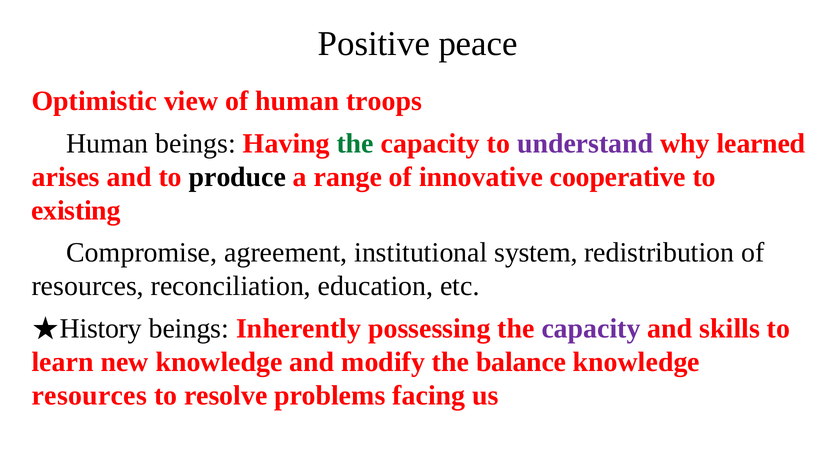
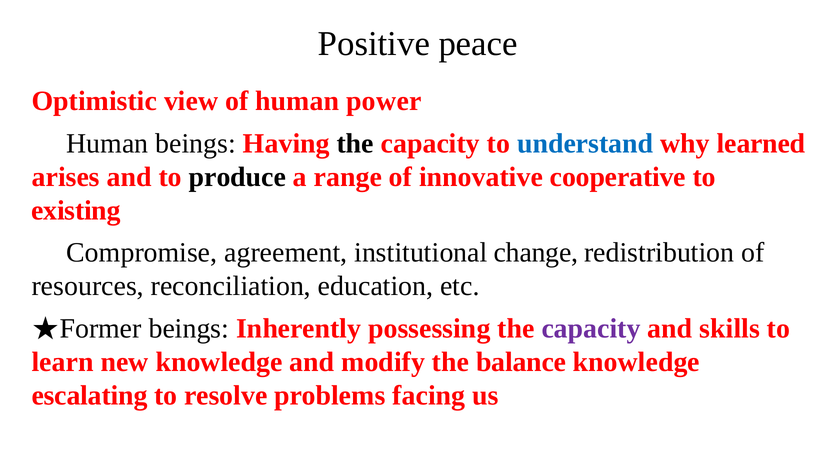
troops: troops -> power (384, 101)
the colour: green -> black (355, 143)
understand colour: purple -> blue (585, 143)
system: system -> change (536, 252)
History: History -> Former (101, 328)
resources: resources -> escalating (90, 395)
